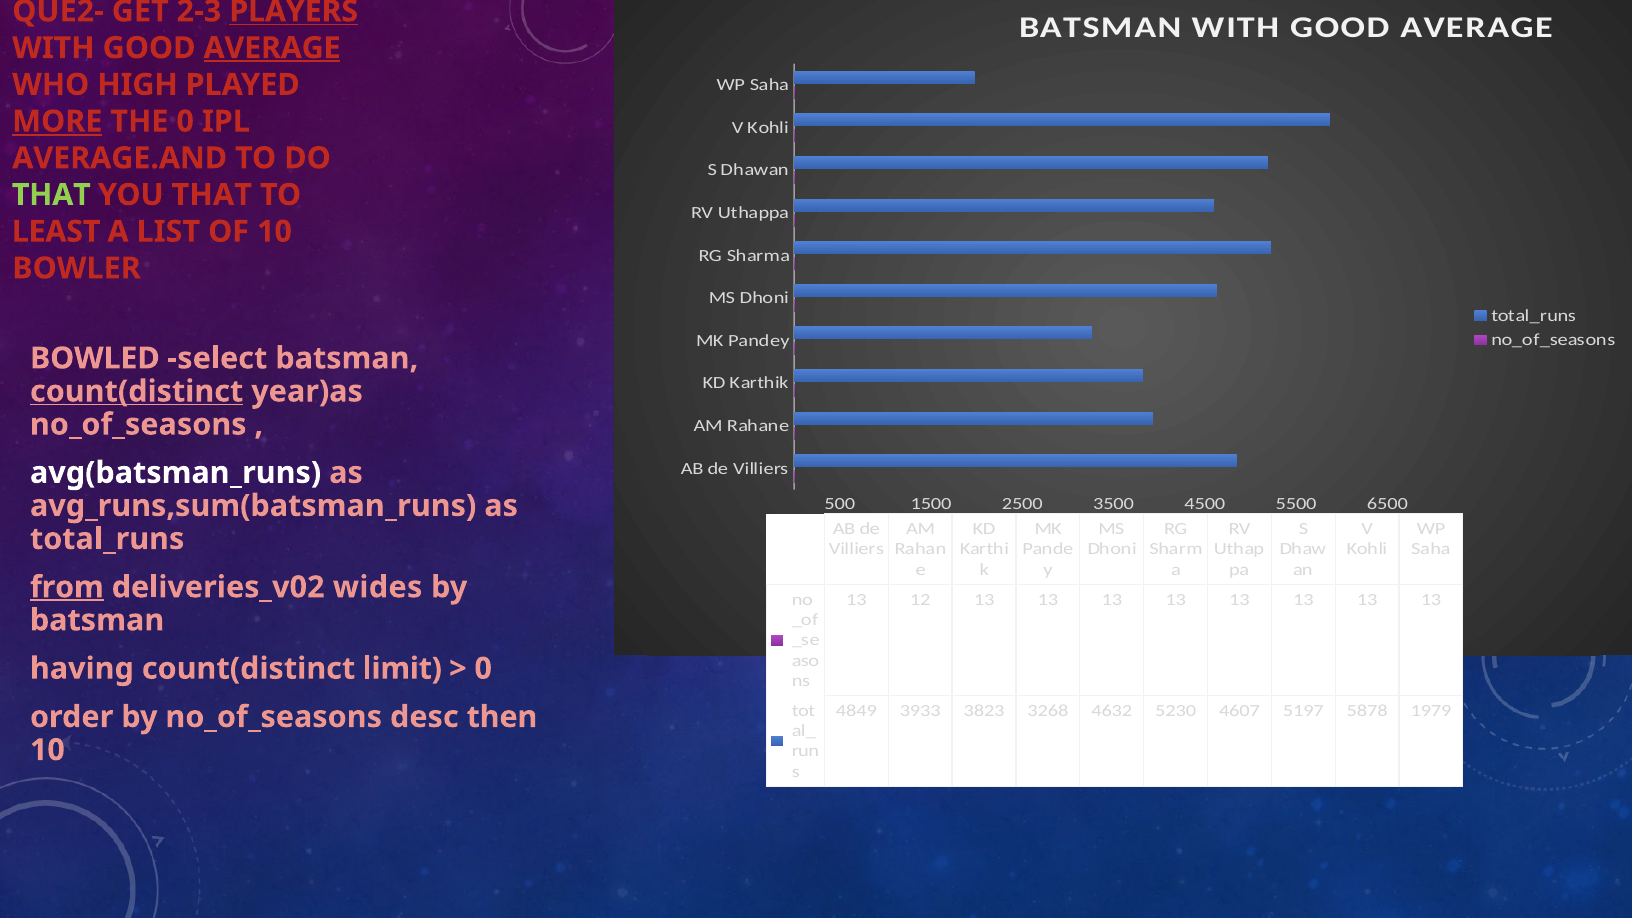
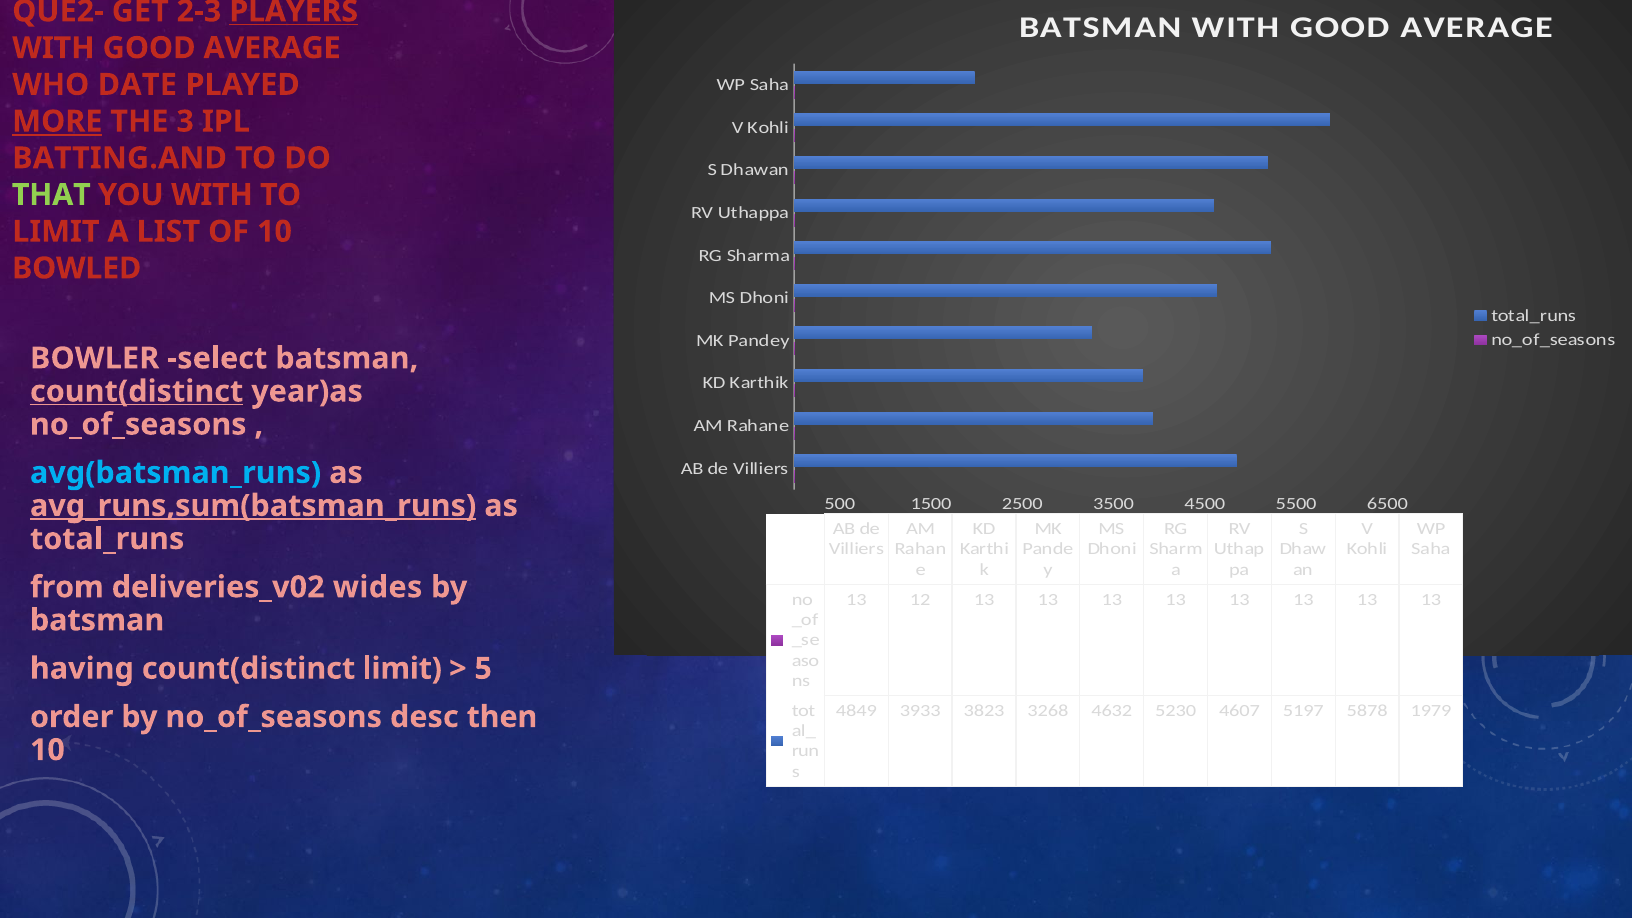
AVERAGE underline: present -> none (272, 48)
HIGH: HIGH -> DATE (137, 85)
THE 0: 0 -> 3 (185, 121)
AVERAGE.AND: AVERAGE.AND -> BATTING.AND (120, 158)
YOU THAT: THAT -> WITH (212, 195)
LEAST: LEAST -> LIMIT (56, 232)
BOWLER: BOWLER -> BOWLED (77, 268)
BOWLED: BOWLED -> BOWLER (95, 358)
avg(batsman_runs colour: white -> light blue (176, 473)
avg_runs,sum(batsman_runs underline: none -> present (253, 506)
from underline: present -> none (67, 587)
0: 0 -> 5 (483, 669)
